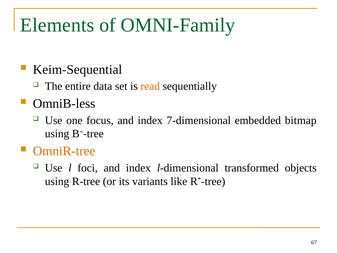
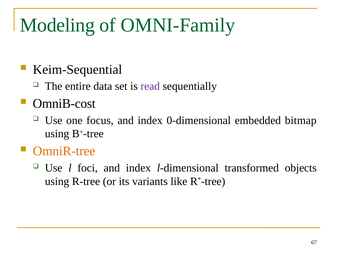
Elements: Elements -> Modeling (57, 25)
read colour: orange -> purple (150, 86)
OmniB-less: OmniB-less -> OmniB-cost (64, 103)
7-dimensional: 7-dimensional -> 0-dimensional (199, 120)
